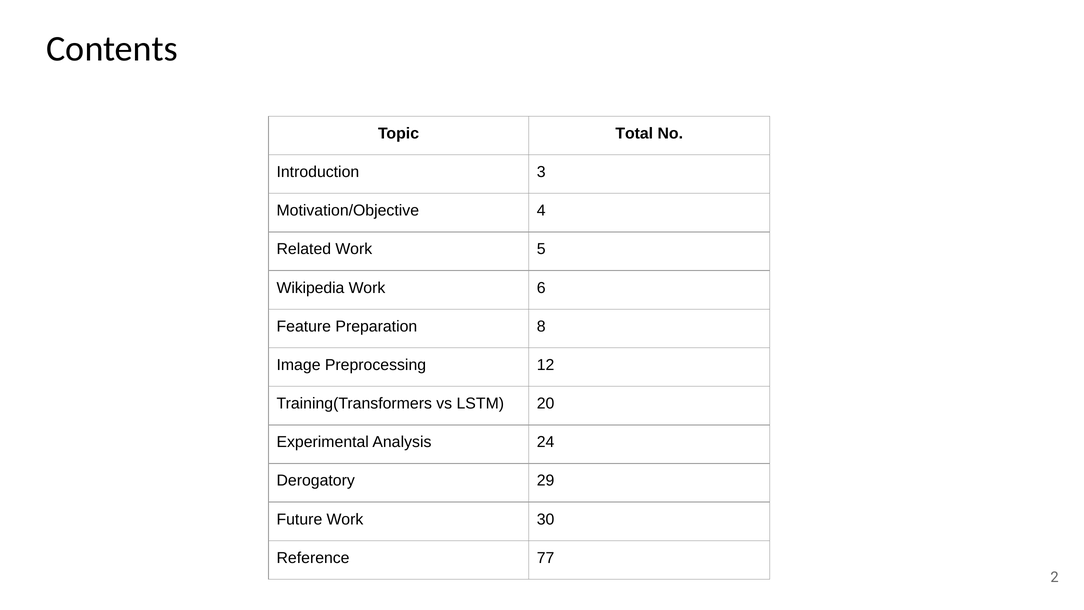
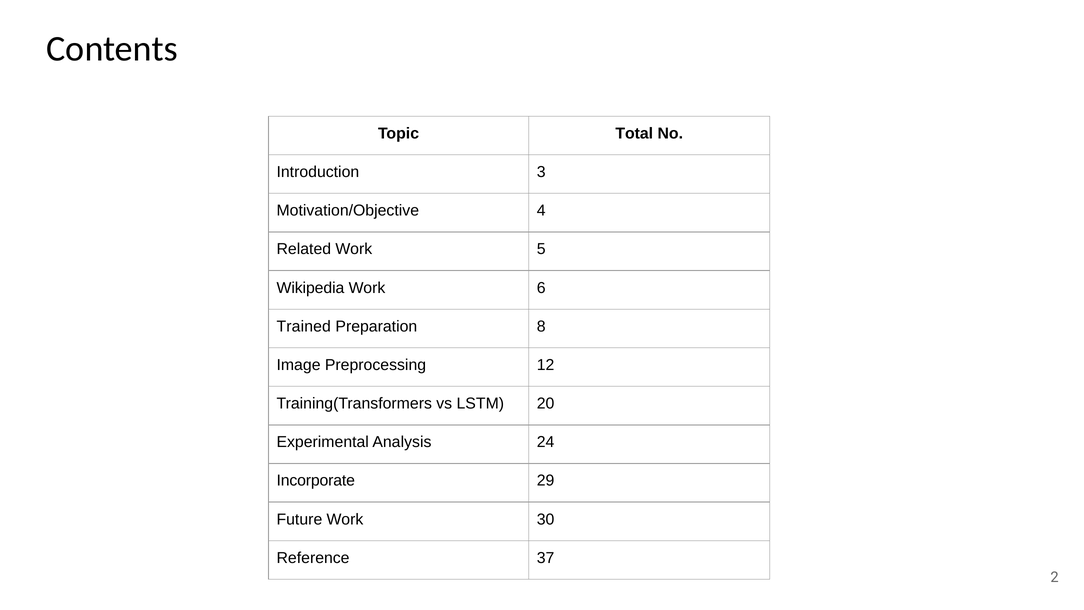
Feature: Feature -> Trained (304, 326)
Derogatory: Derogatory -> Incorporate (316, 481)
77: 77 -> 37 (546, 558)
